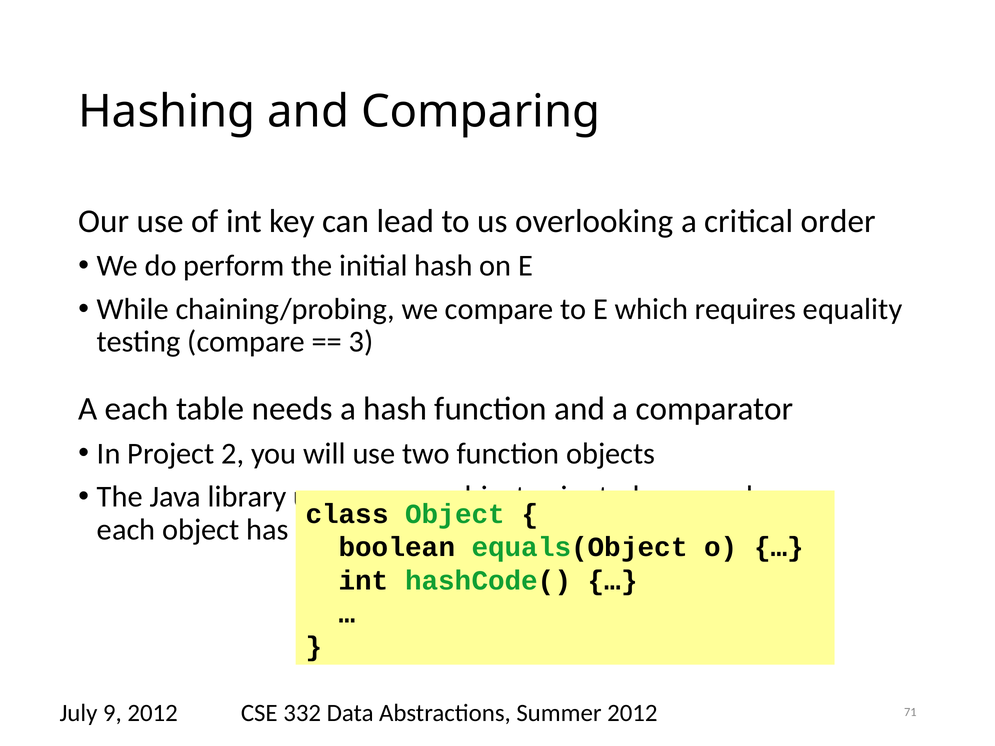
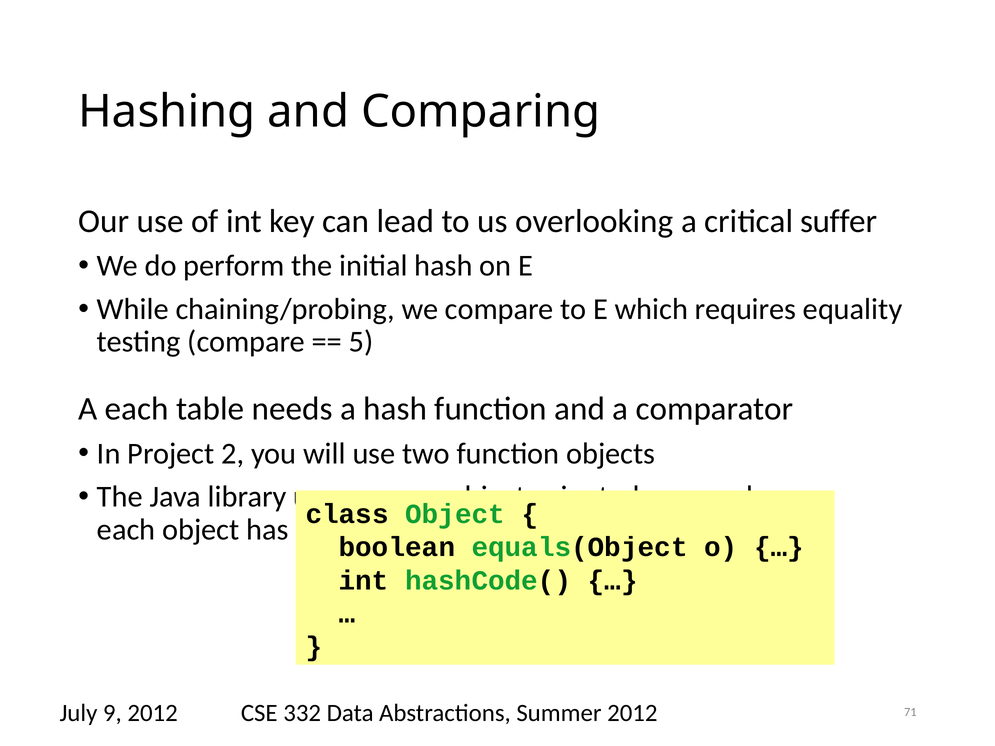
order: order -> suffer (839, 221)
3: 3 -> 5 (361, 342)
